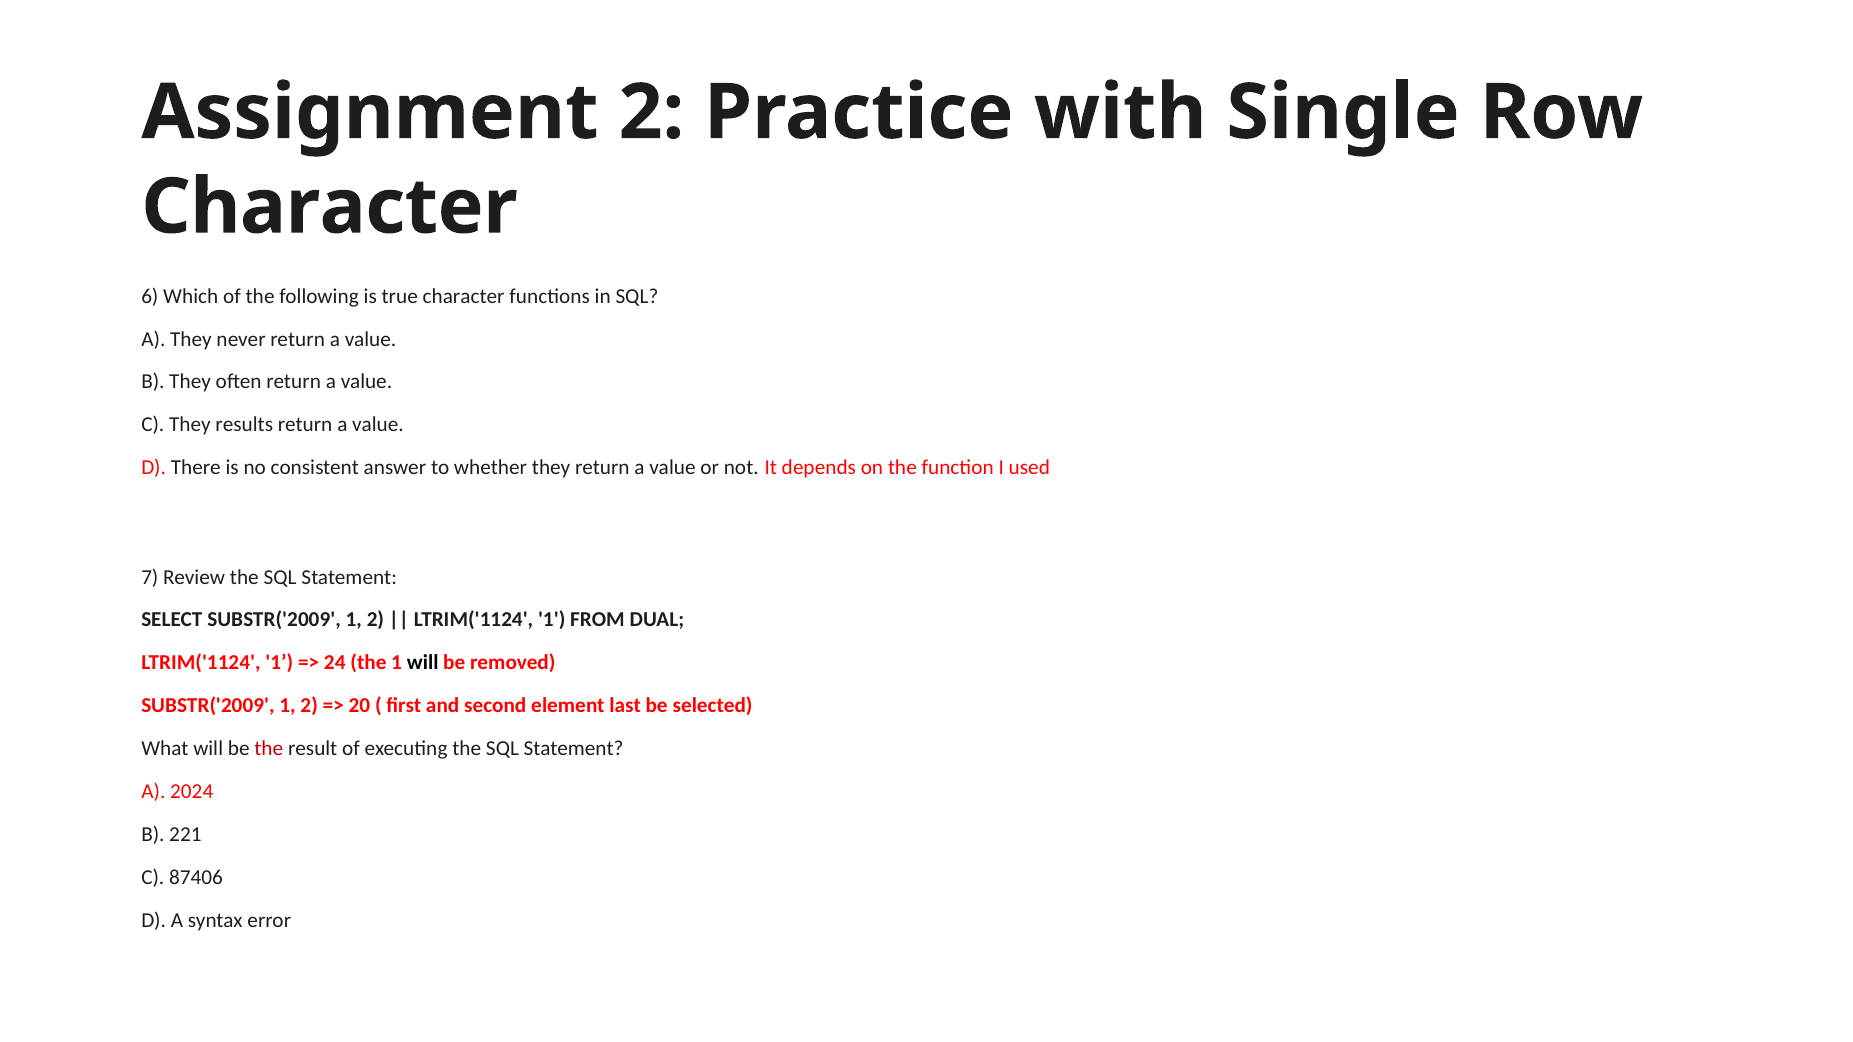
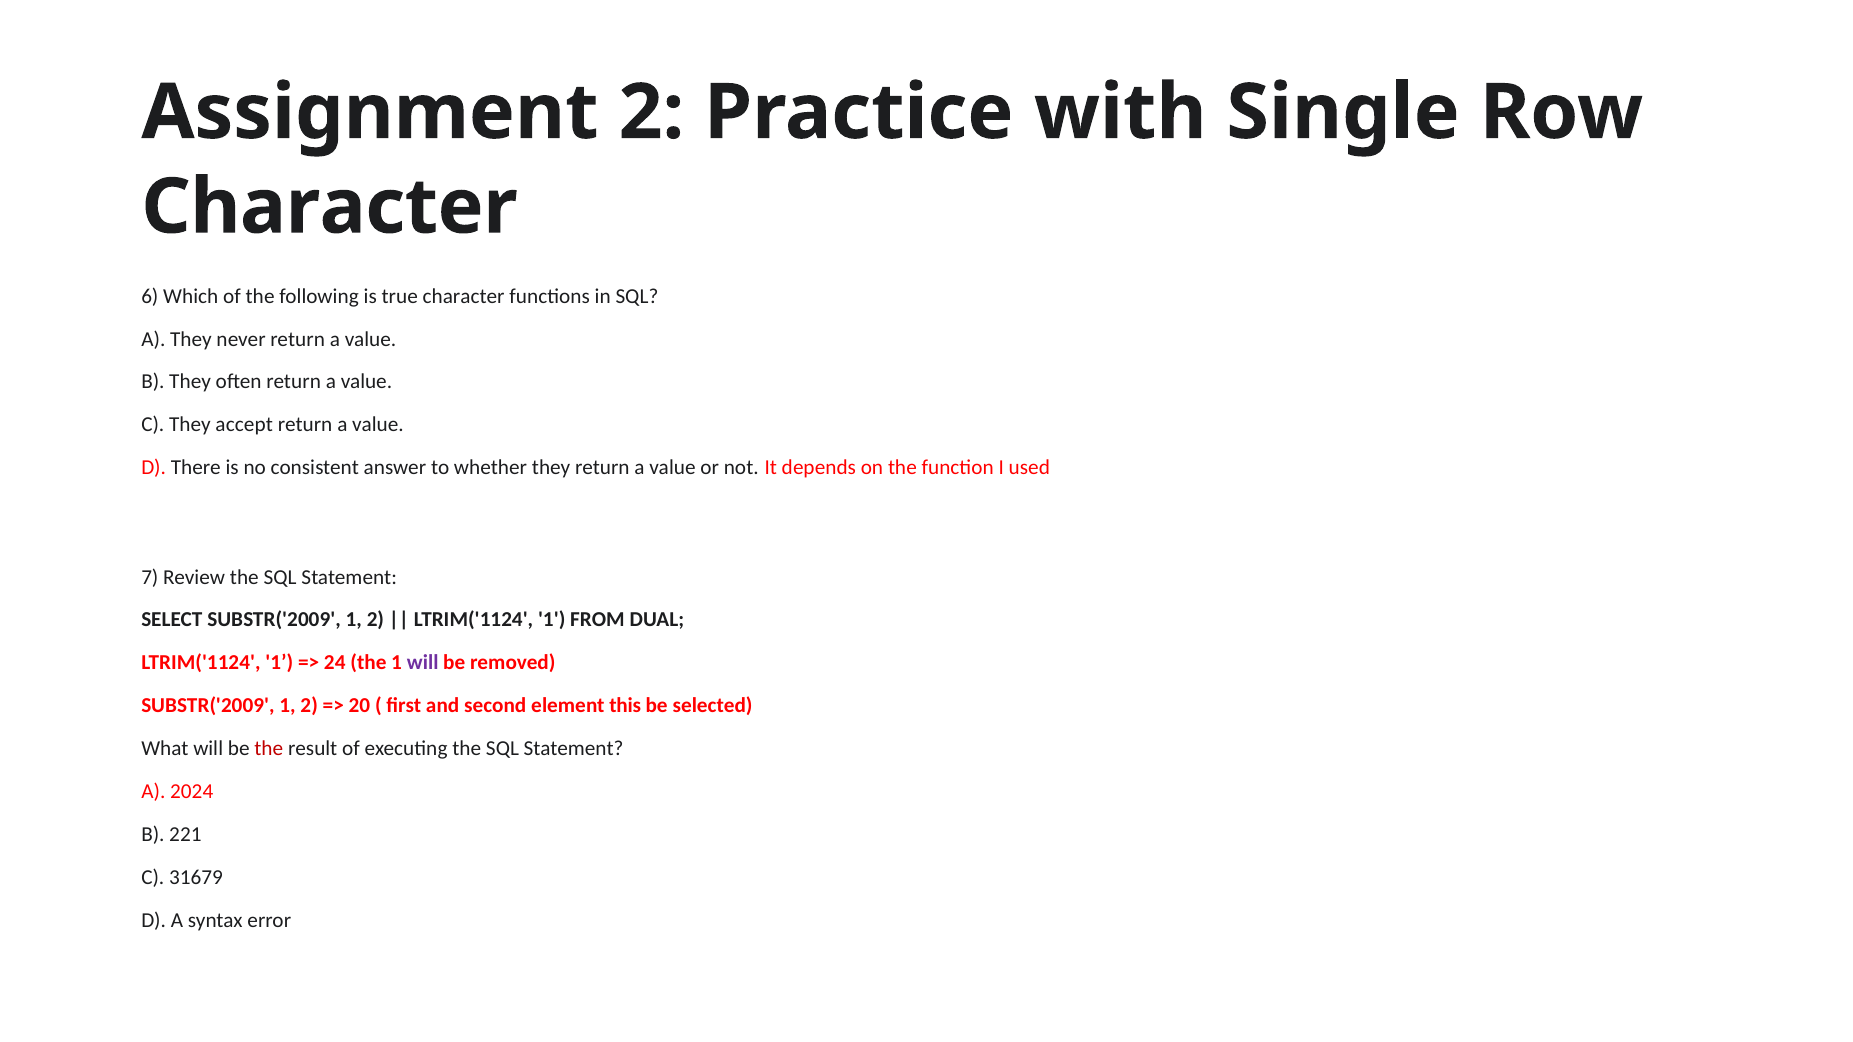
results: results -> accept (244, 425)
will colour: black -> purple (423, 663)
last: last -> this (625, 706)
87406: 87406 -> 31679 (196, 877)
